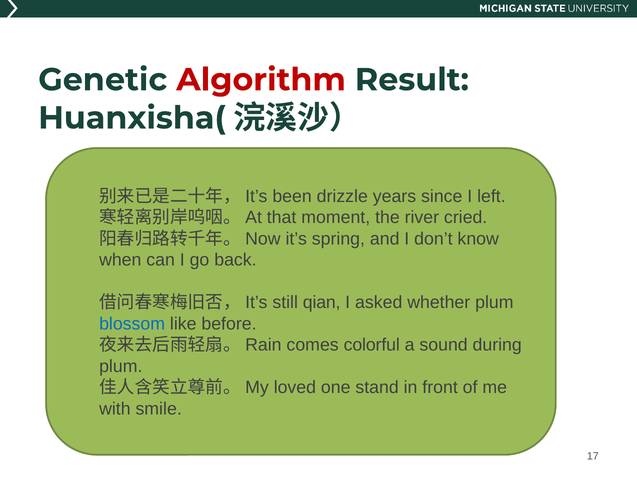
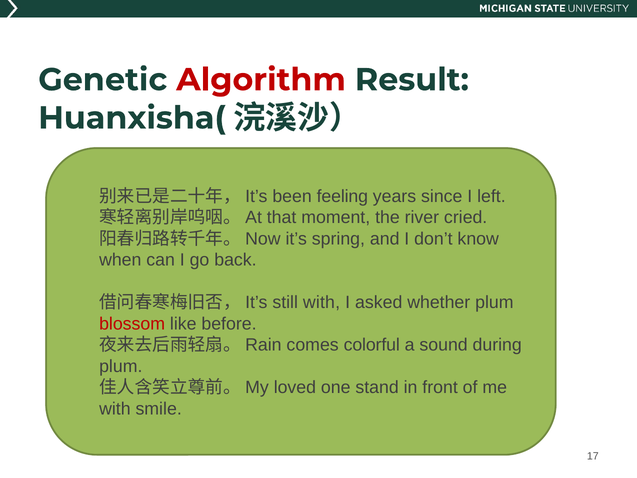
drizzle: drizzle -> feeling (342, 196)
still qian: qian -> with (322, 302)
blossom colour: blue -> red (132, 324)
